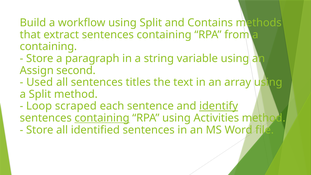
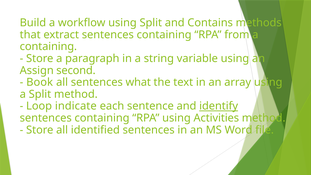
Used: Used -> Book (40, 82)
titles: titles -> what (138, 82)
scraped: scraped -> indicate (76, 106)
containing underline: present -> none (102, 118)
